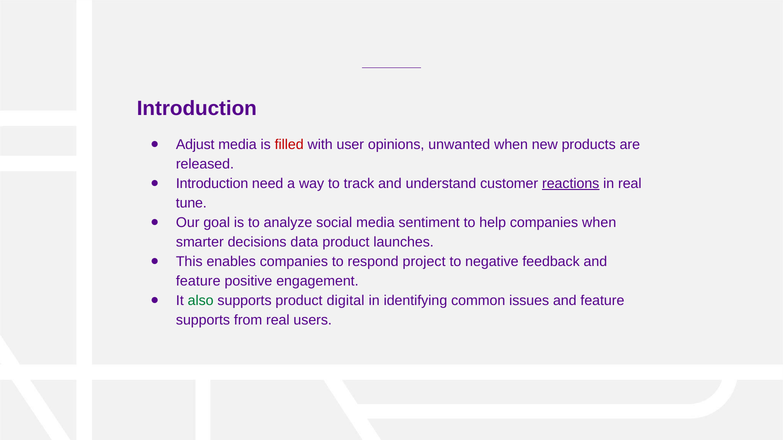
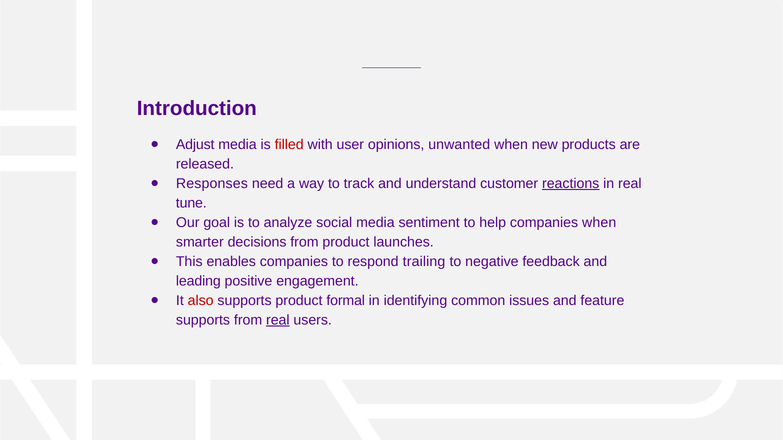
Introduction: Introduction -> Responses (212, 184)
decisions data: data -> from (304, 242)
project: project -> trailing (424, 262)
feature: feature -> leading (198, 281)
also colour: green -> red (201, 301)
digital: digital -> formal (346, 301)
real underline: none -> present (278, 320)
